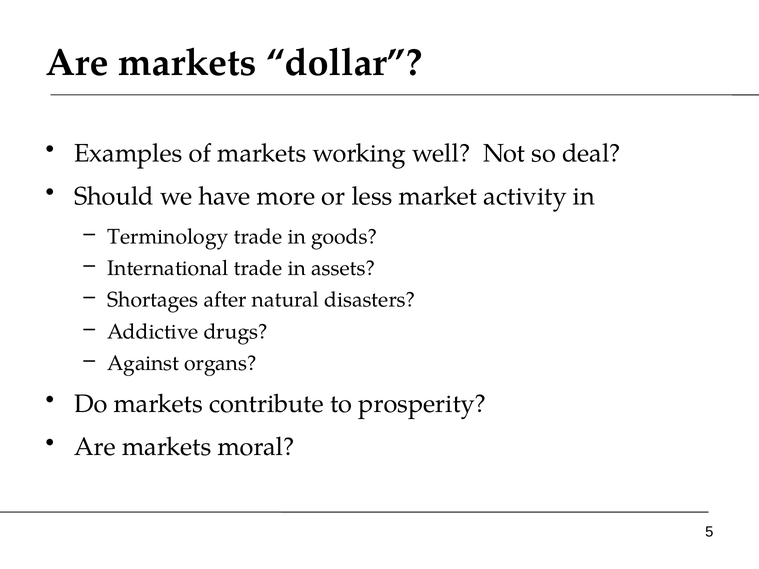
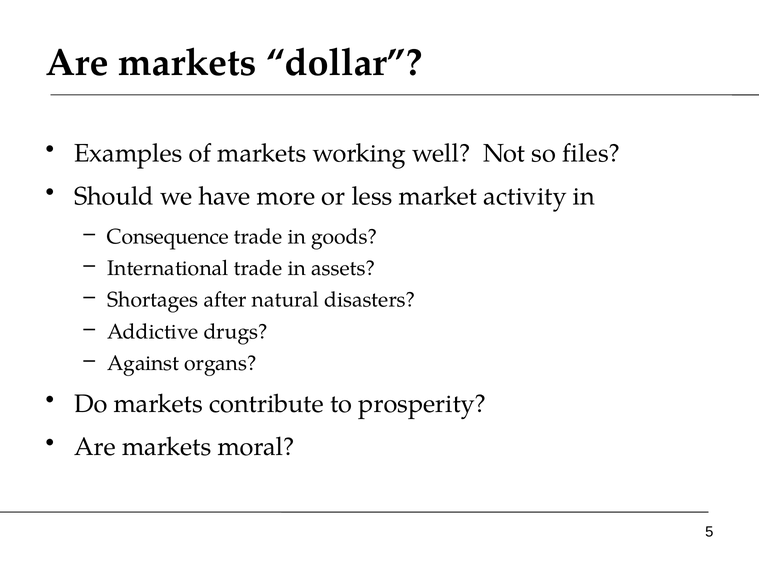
deal: deal -> files (591, 154)
Terminology: Terminology -> Consequence (168, 237)
